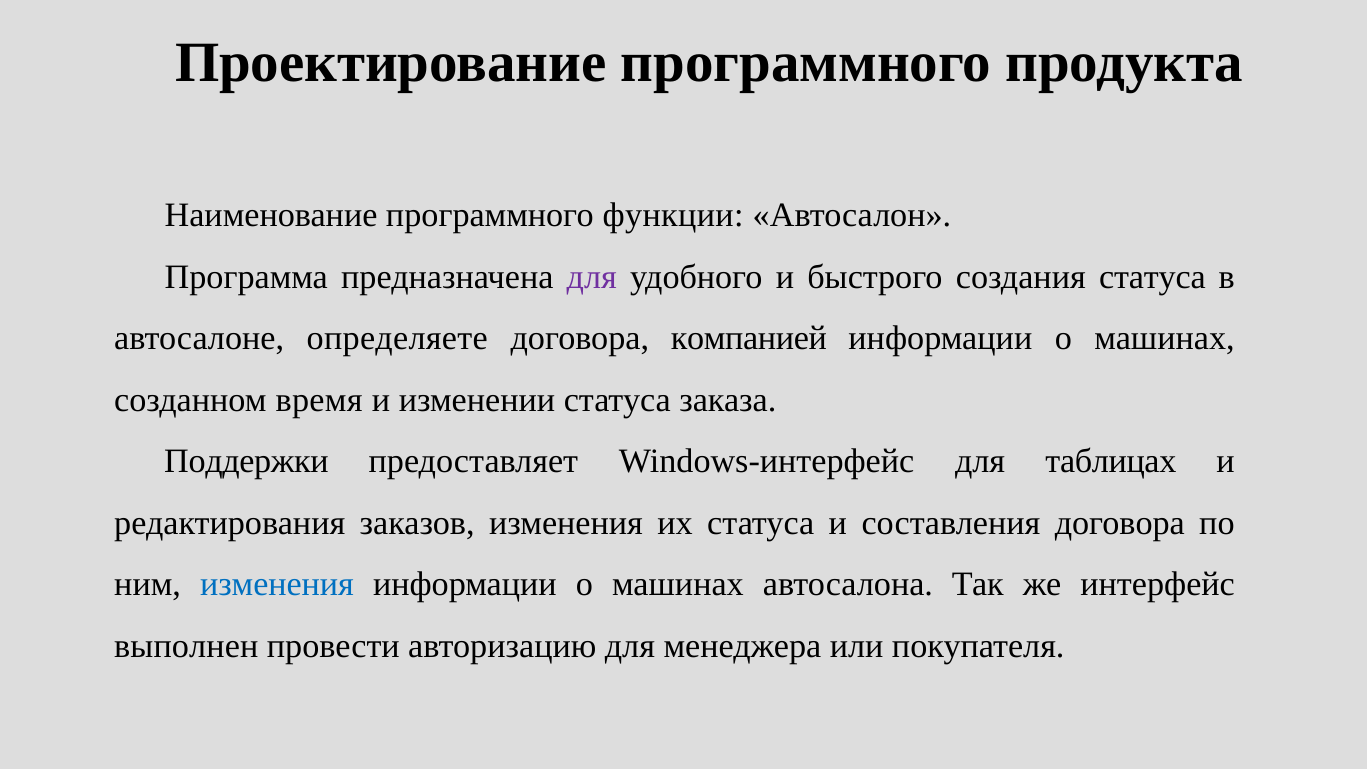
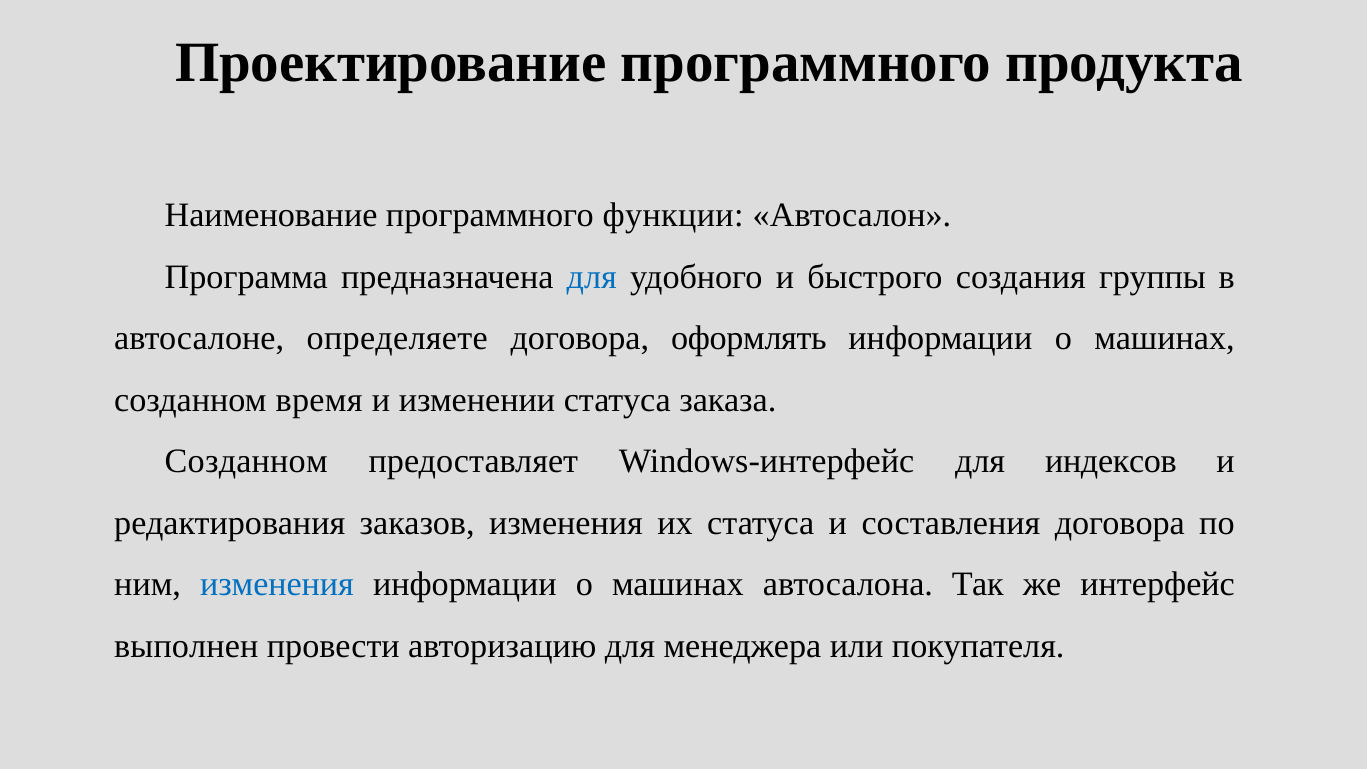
для colour: purple -> blue (592, 277)
создания статуса: статуса -> группы (1152, 277)
компанией: компанией -> оформлять (749, 338)
Поддержки: Поддержки -> Созданном (246, 461)
таблицах: таблицах -> индексов (1111, 461)
